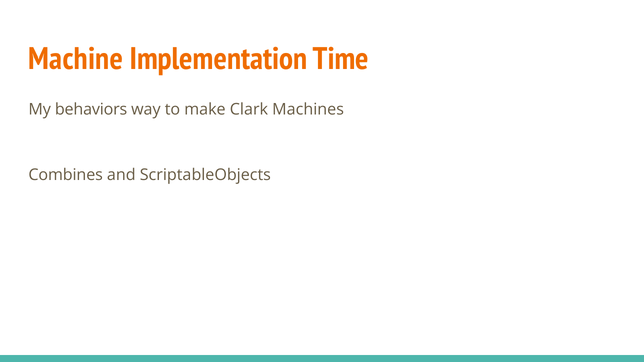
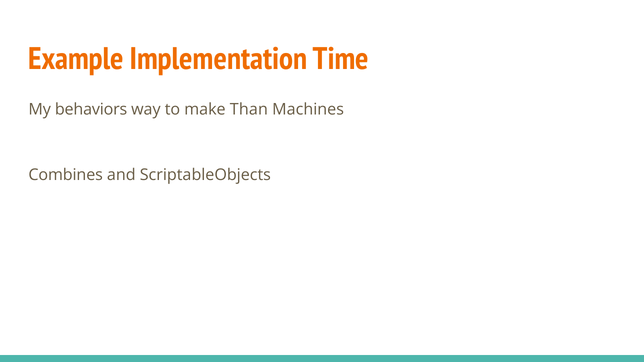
Machine: Machine -> Example (76, 59)
Clark: Clark -> Than (249, 109)
